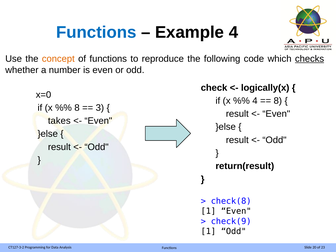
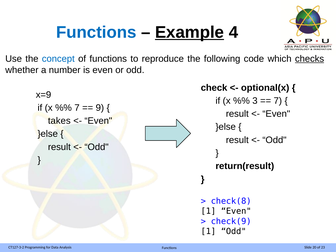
Example underline: none -> present (190, 32)
concept colour: orange -> blue (58, 59)
logically(x: logically(x -> optional(x (265, 88)
x=0: x=0 -> x=9 (43, 95)
4: 4 -> 3 (255, 101)
8: 8 -> 7 (278, 101)
8: 8 -> 7 (77, 108)
3: 3 -> 9 (100, 108)
